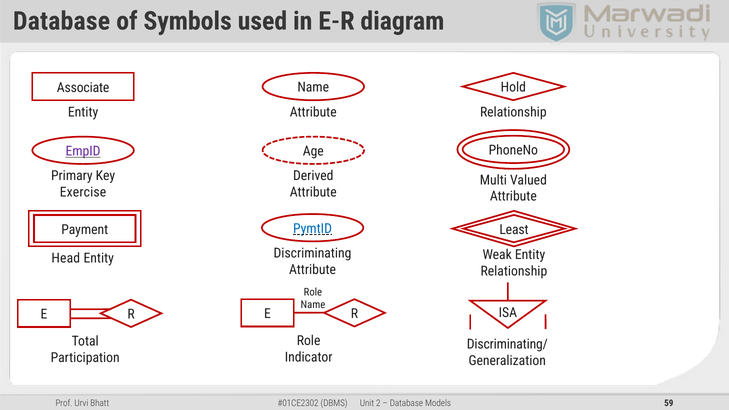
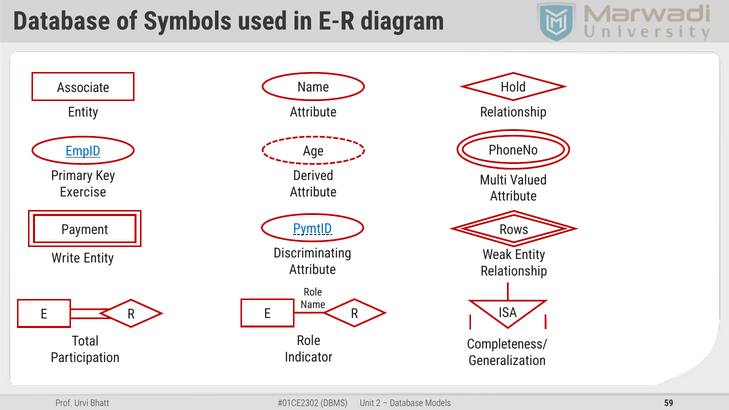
EmpID colour: purple -> blue (83, 151)
Least: Least -> Rows (514, 230)
Head: Head -> Write (66, 258)
Discriminating/: Discriminating/ -> Completeness/ (507, 344)
